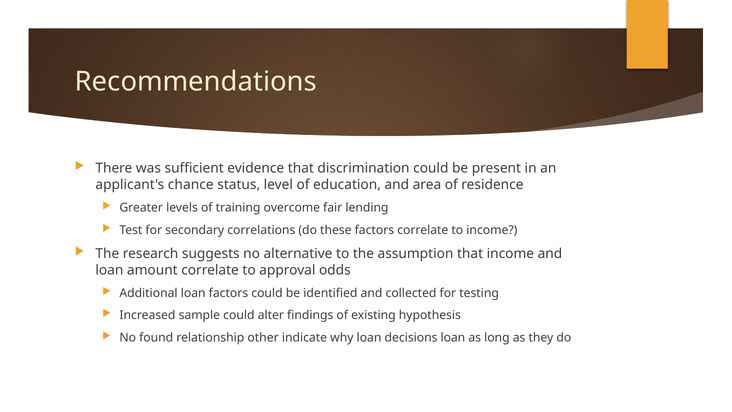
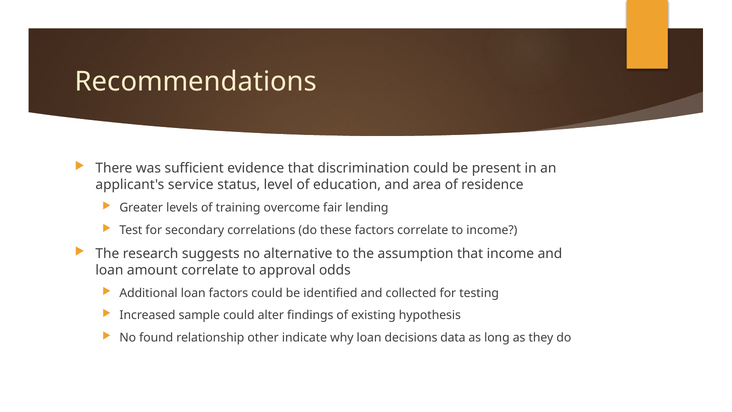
chance: chance -> service (191, 185)
decisions loan: loan -> data (453, 337)
